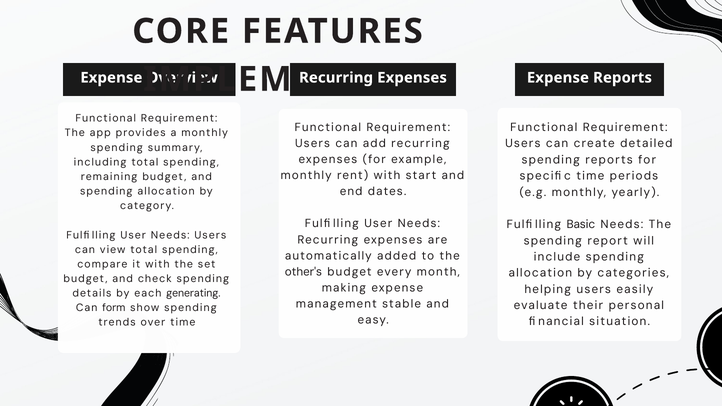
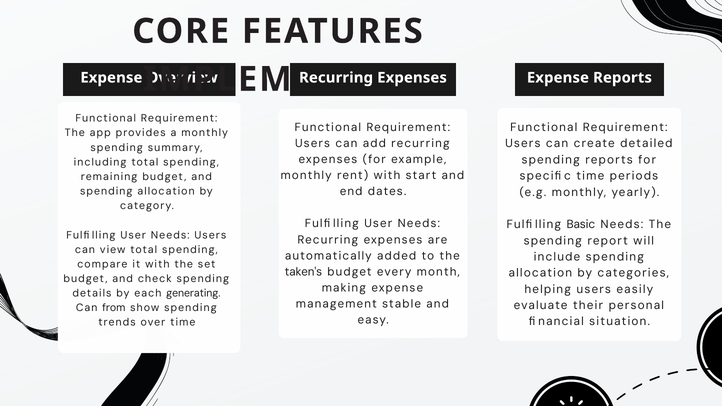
other's: other's -> taken's (303, 272)
form: form -> from (114, 308)
